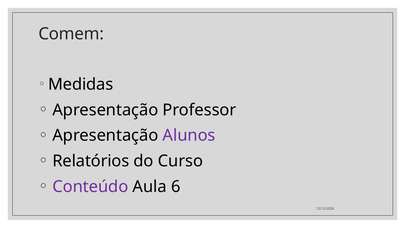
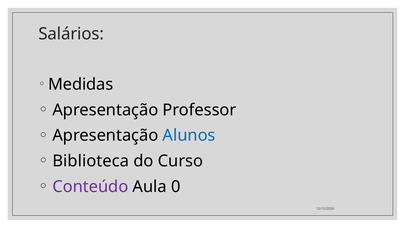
Comem: Comem -> Salários (71, 34)
Alunos colour: purple -> blue (189, 135)
Relatórios: Relatórios -> Biblioteca (91, 161)
6: 6 -> 0 (176, 186)
